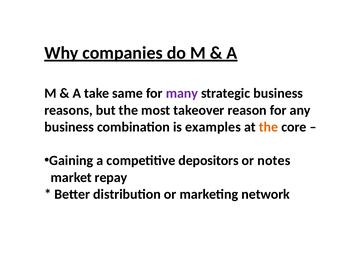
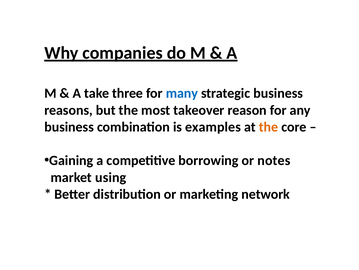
same: same -> three (128, 93)
many colour: purple -> blue (182, 93)
depositors: depositors -> borrowing (208, 160)
repay: repay -> using (111, 177)
